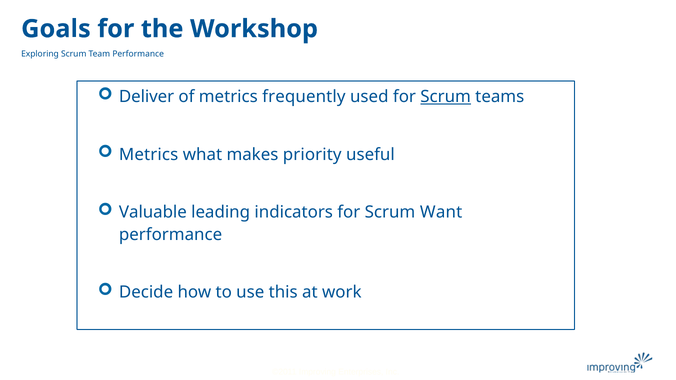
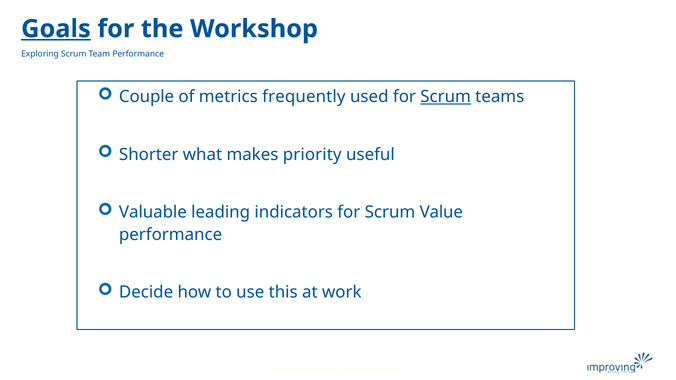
Goals underline: none -> present (56, 29)
Deliver: Deliver -> Couple (147, 97)
Metrics: Metrics -> Shorter (149, 155)
Want: Want -> Value (441, 212)
